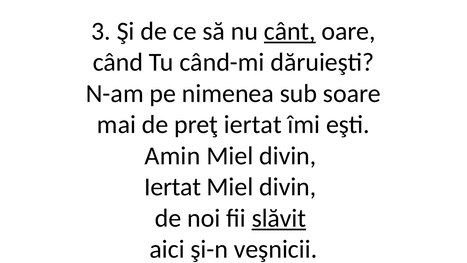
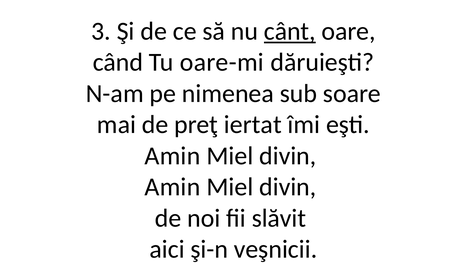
când-mi: când-mi -> oare-mi (222, 62)
Iertat: Iertat -> Amin (172, 187)
slăvit underline: present -> none (279, 218)
